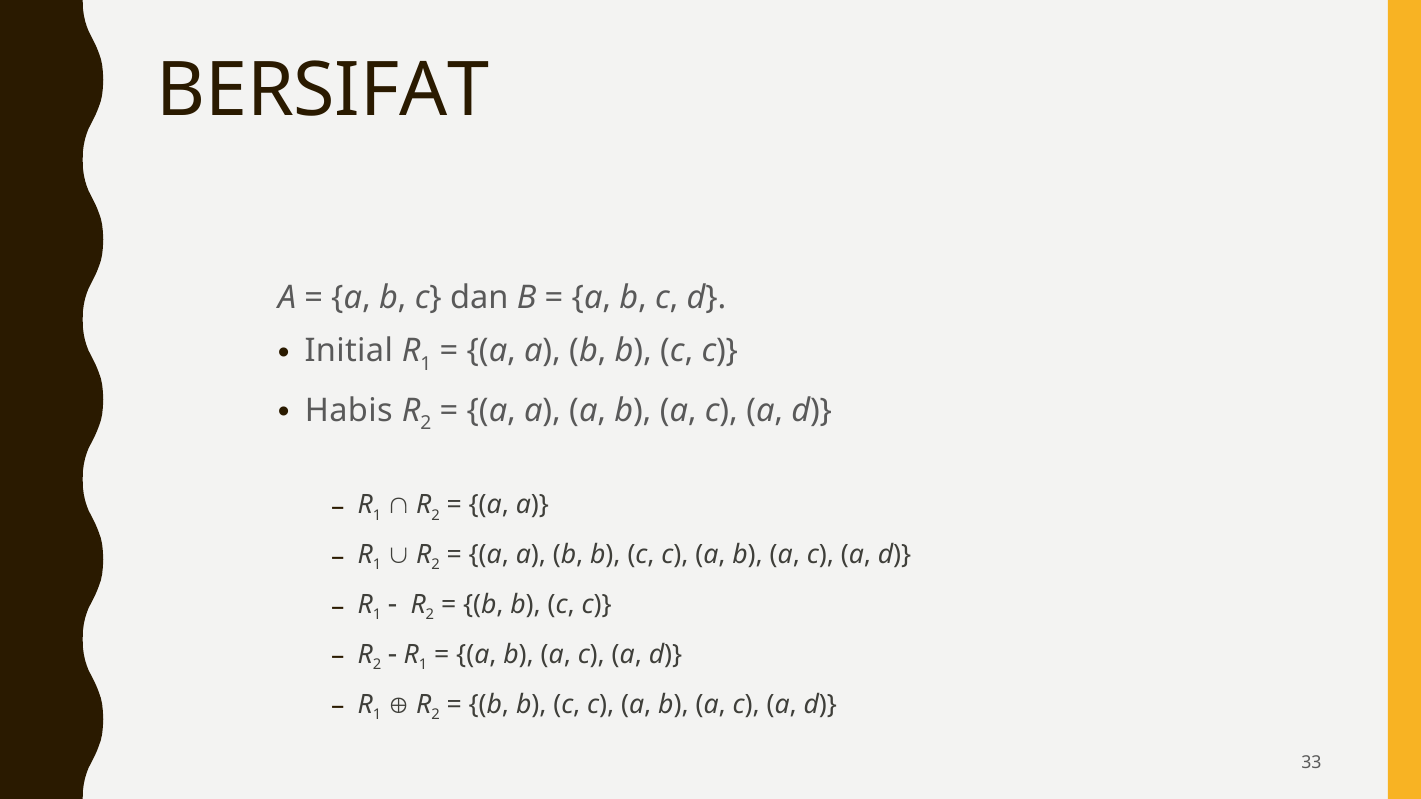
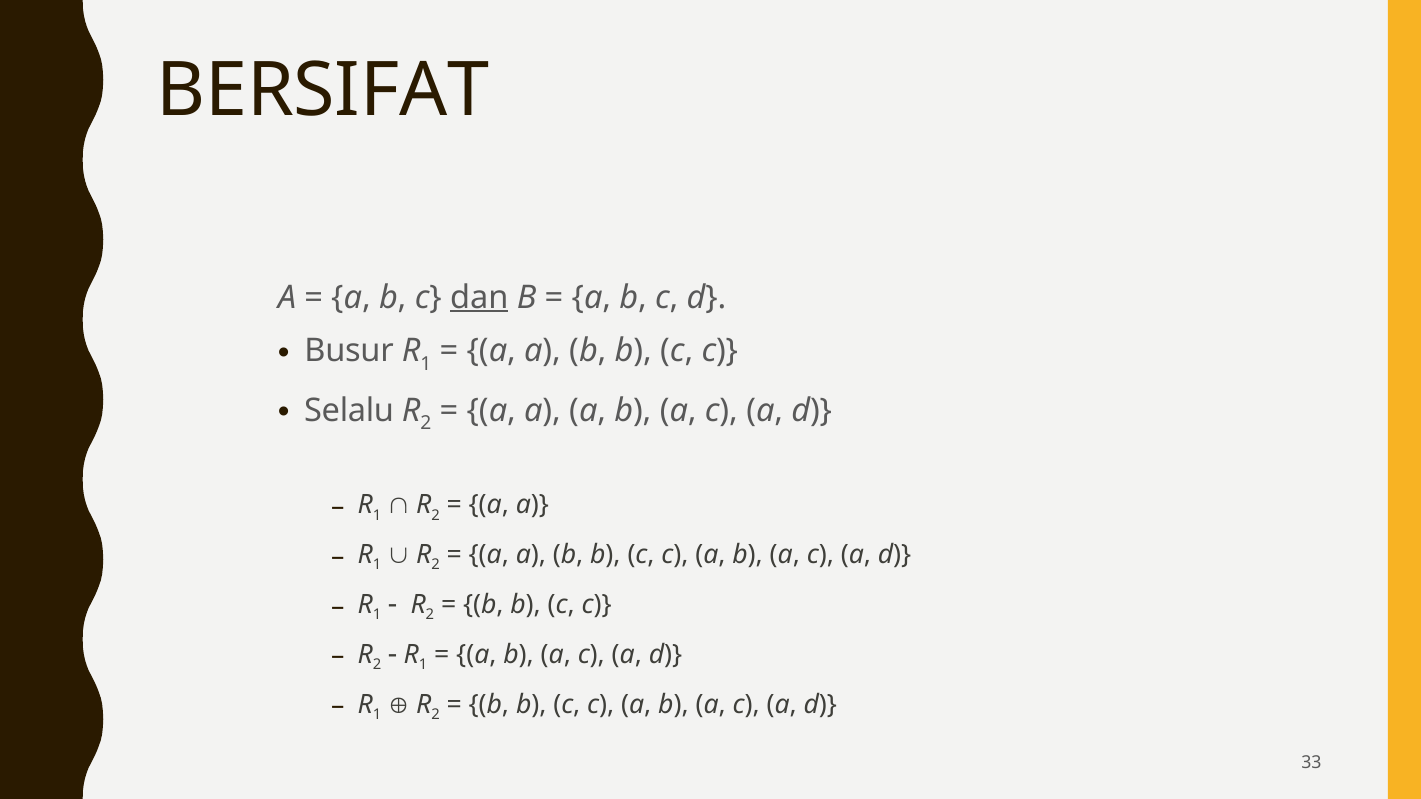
dan underline: none -> present (479, 297)
Initial: Initial -> Busur (349, 351)
Habis: Habis -> Selalu (349, 411)
